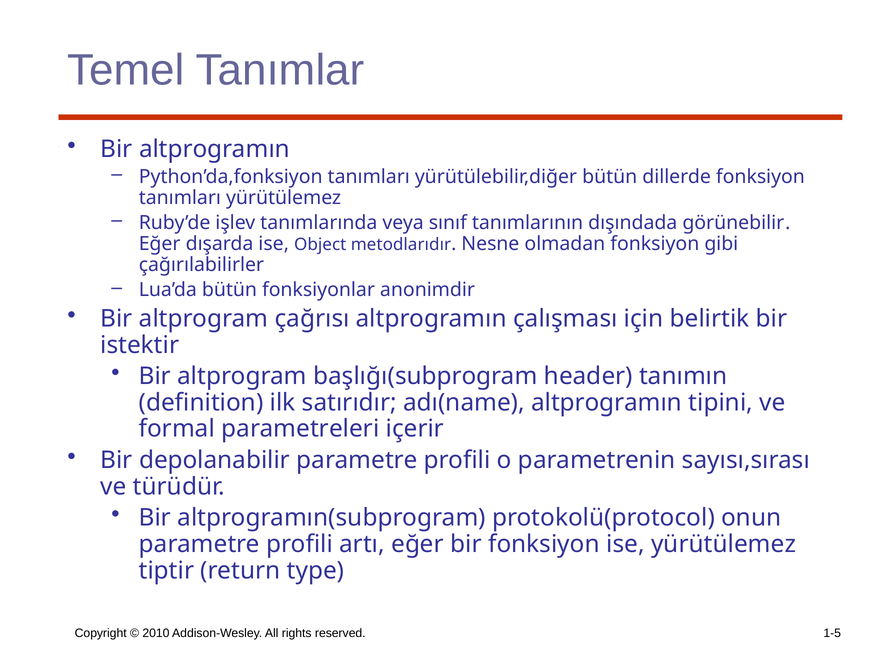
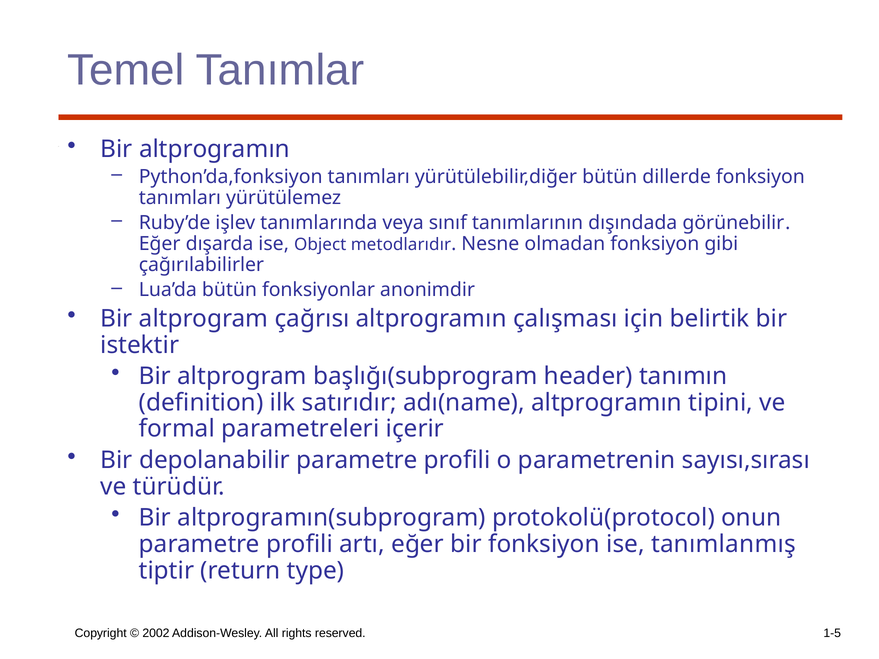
ise yürütülemez: yürütülemez -> tanımlanmış (723, 544)
2010: 2010 -> 2002 (156, 634)
